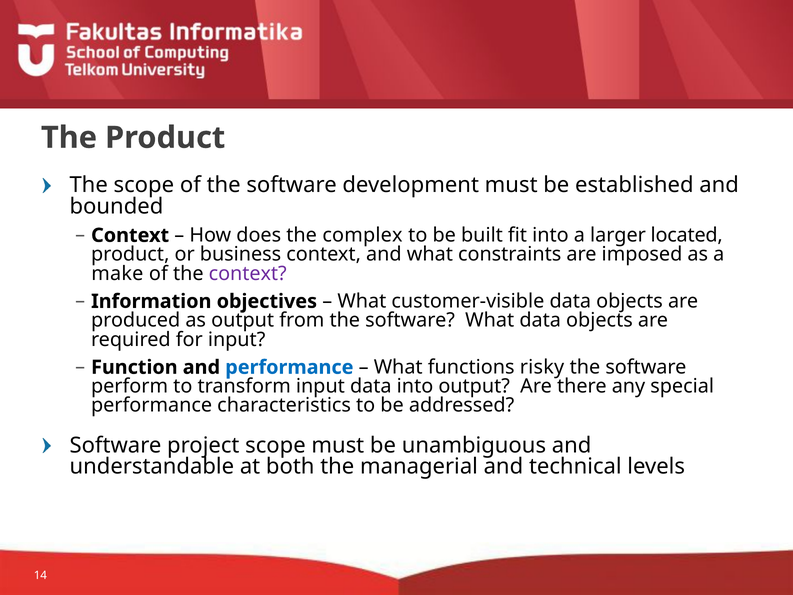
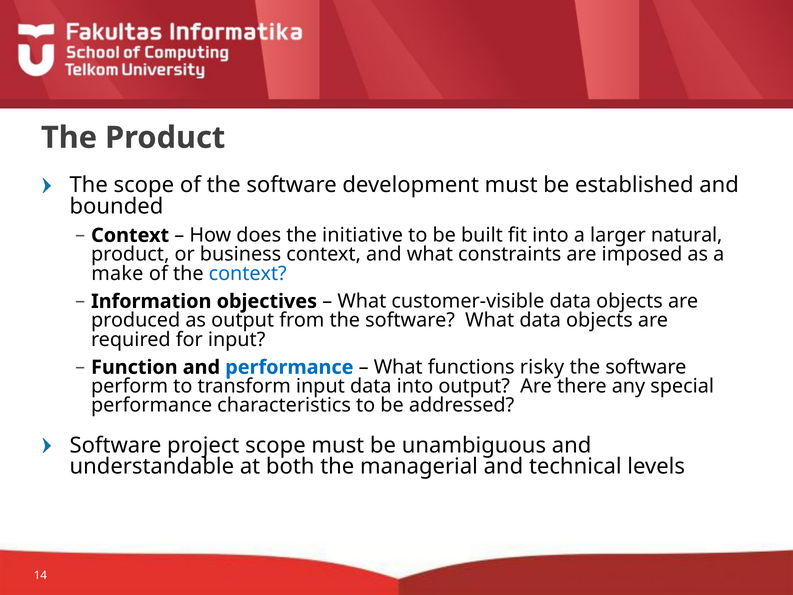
complex: complex -> initiative (363, 235)
located: located -> natural (687, 235)
context colour: purple -> blue (248, 273)
